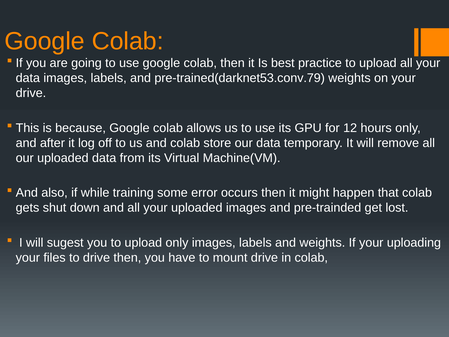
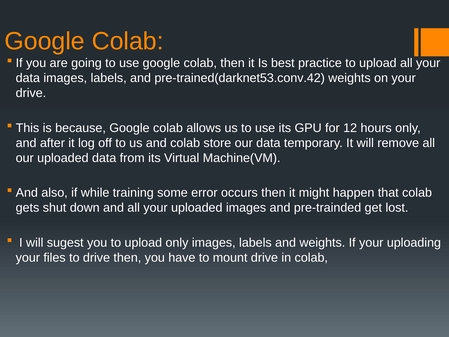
pre-trained(darknet53.conv.79: pre-trained(darknet53.conv.79 -> pre-trained(darknet53.conv.42 (240, 78)
